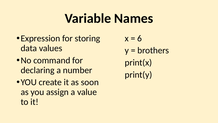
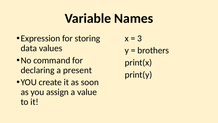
6: 6 -> 3 (140, 38)
number: number -> present (78, 70)
